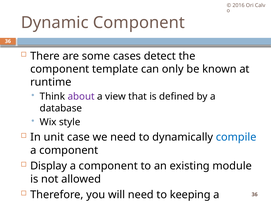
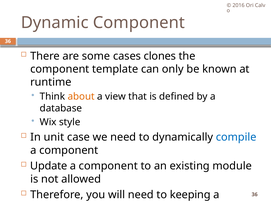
detect: detect -> clones (160, 56)
about colour: purple -> orange (81, 97)
Display: Display -> Update (49, 166)
